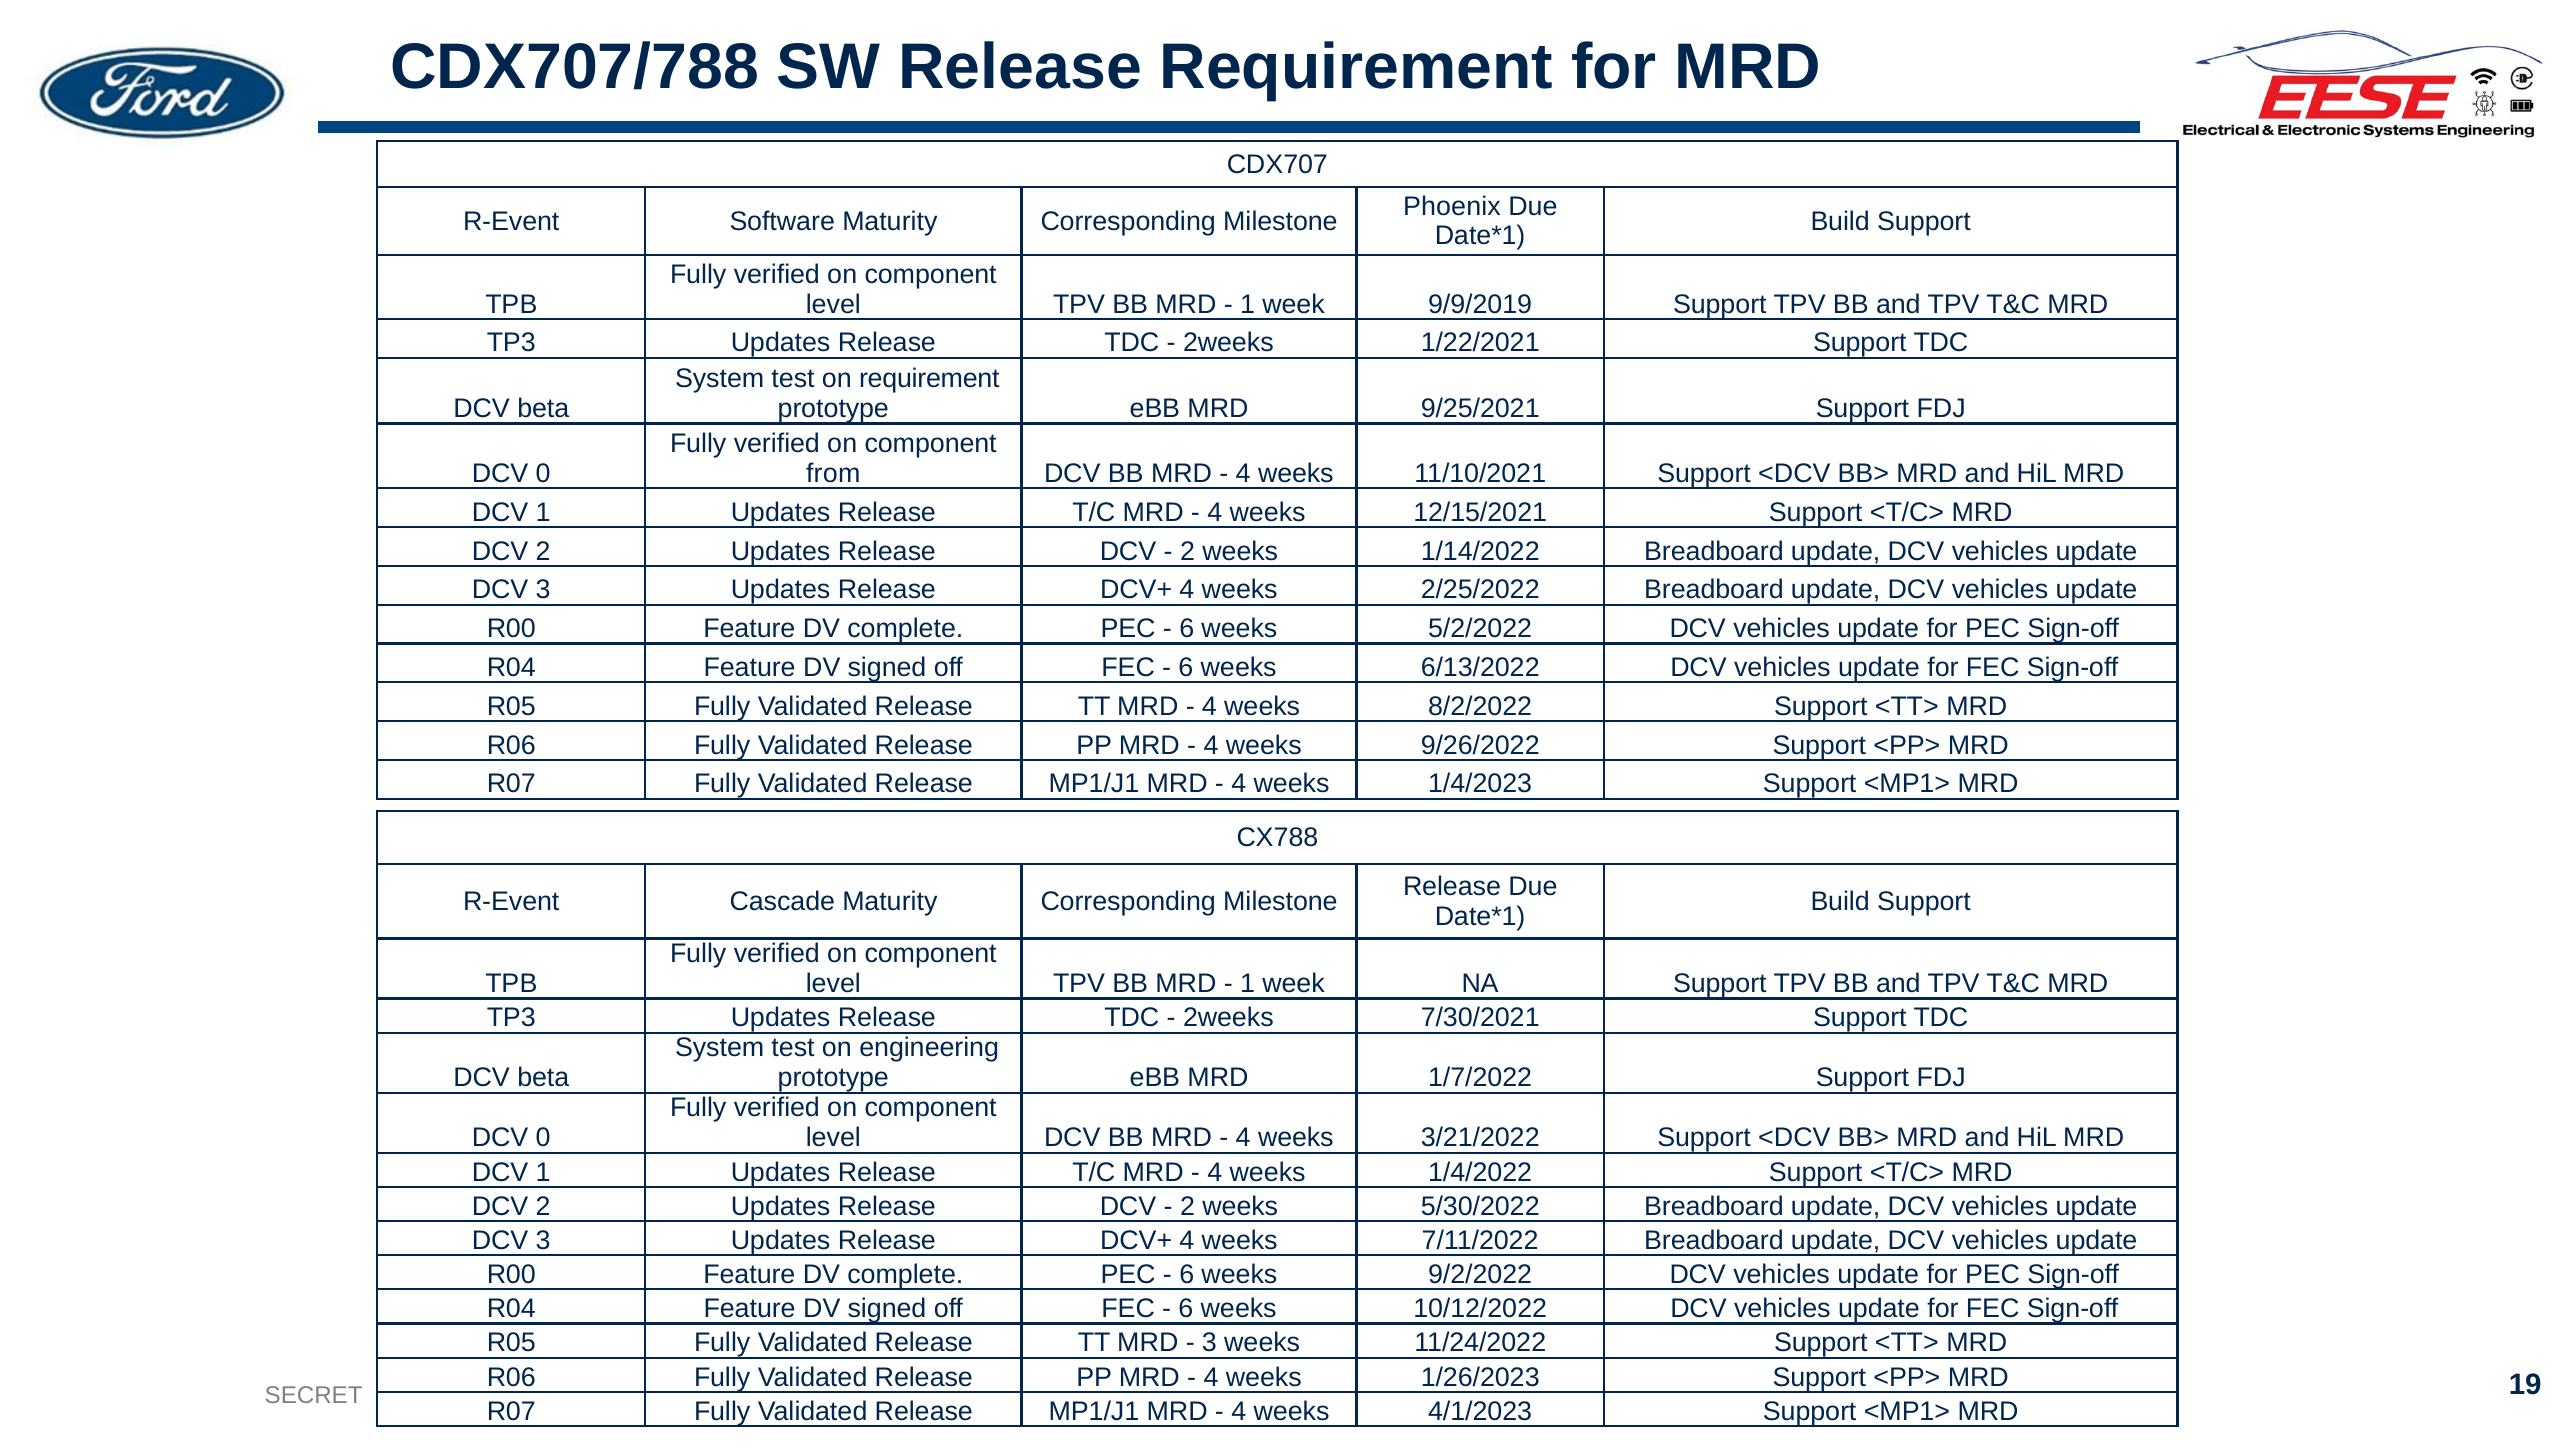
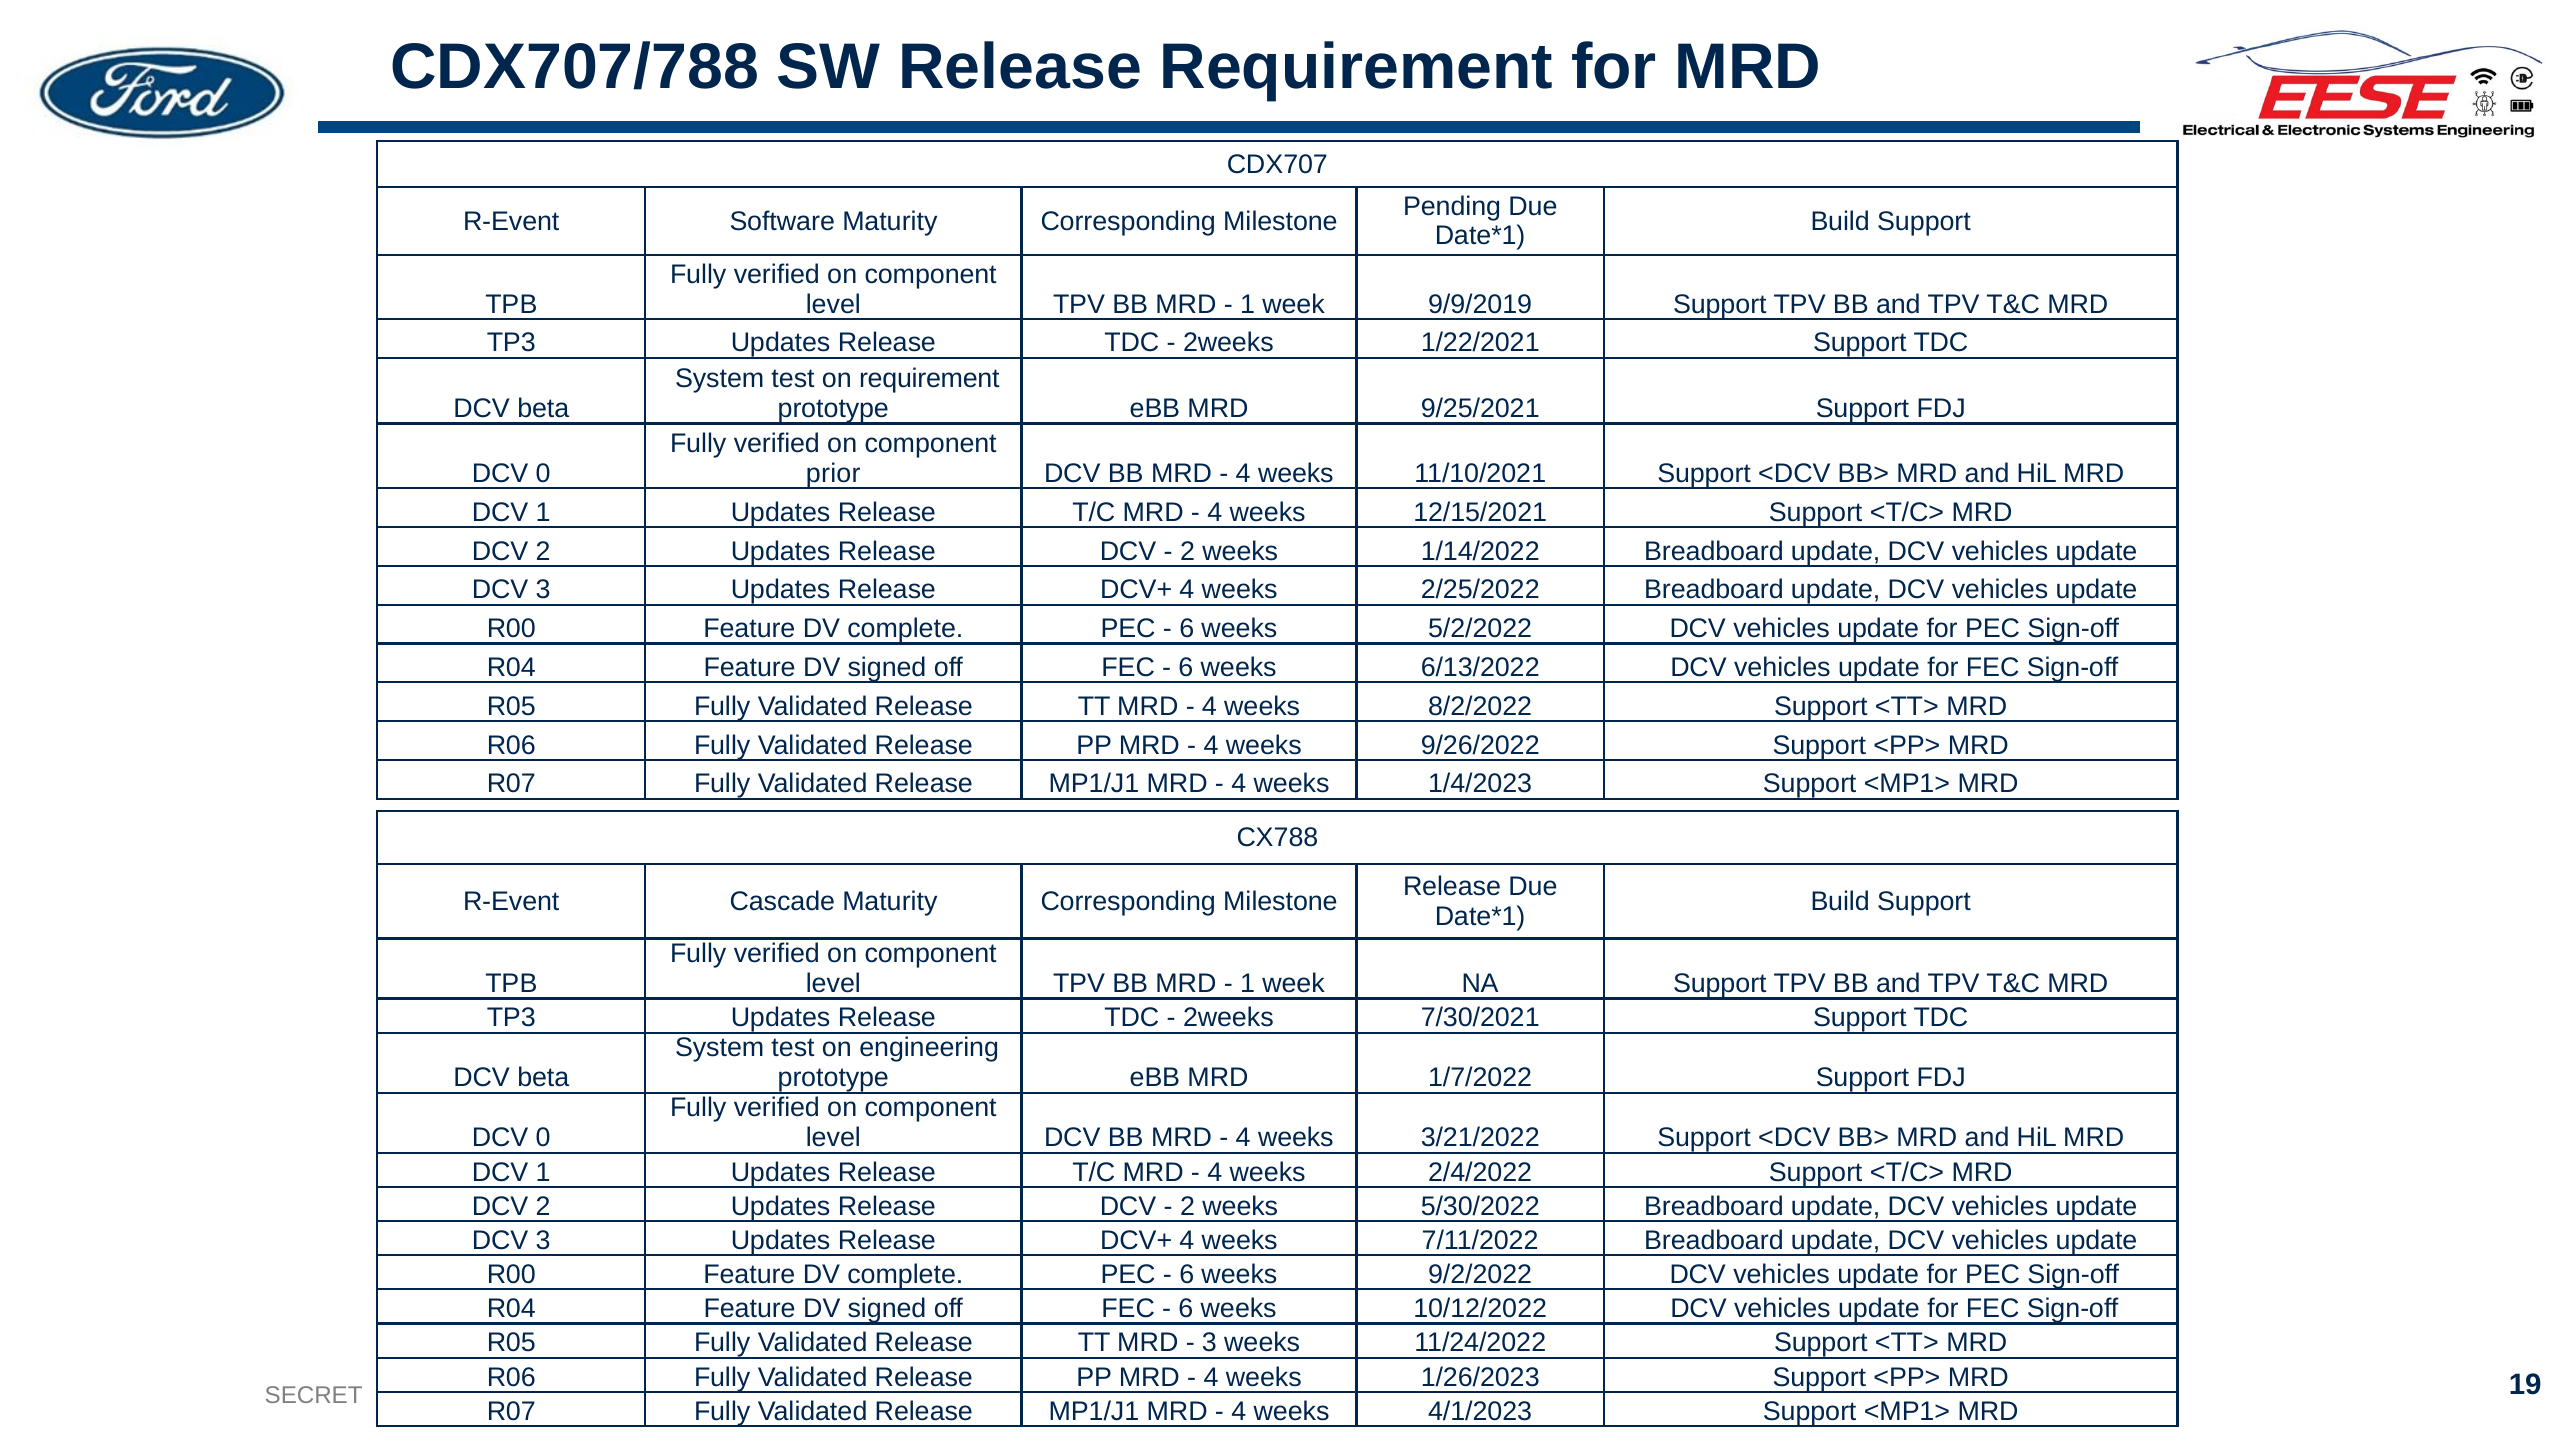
Phoenix: Phoenix -> Pending (1452, 206)
from: from -> prior (833, 474)
1/4/2022: 1/4/2022 -> 2/4/2022 (1480, 1172)
